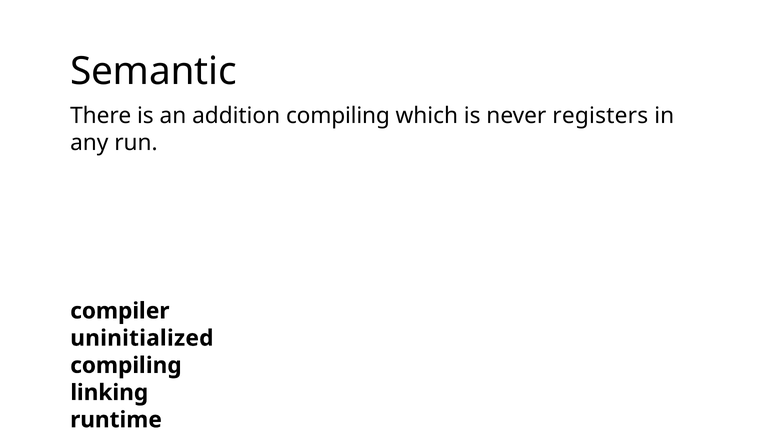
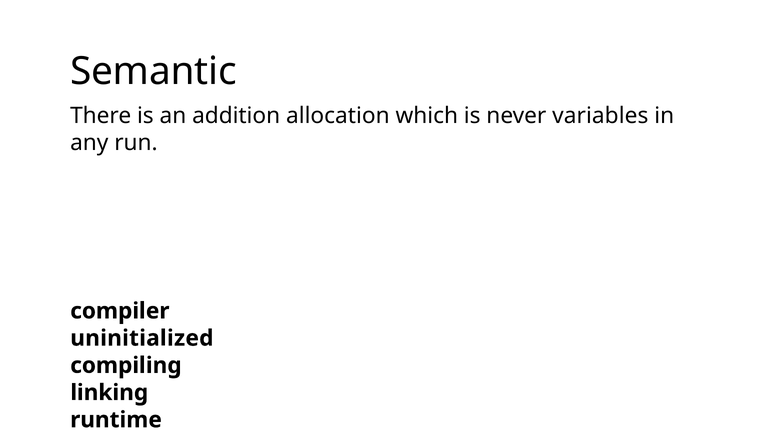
addition compiling: compiling -> allocation (338, 116)
registers: registers -> variables (600, 116)
